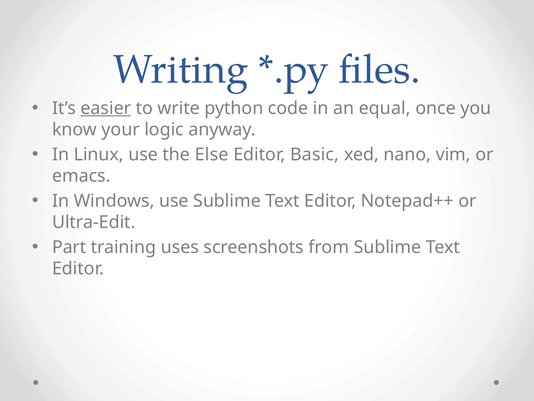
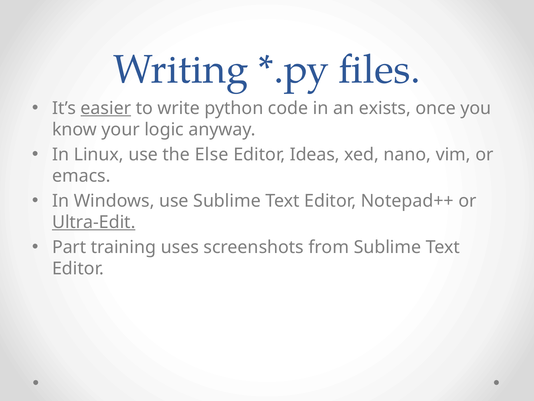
equal: equal -> exists (385, 108)
Basic: Basic -> Ideas (315, 154)
Ultra-Edit underline: none -> present (94, 222)
